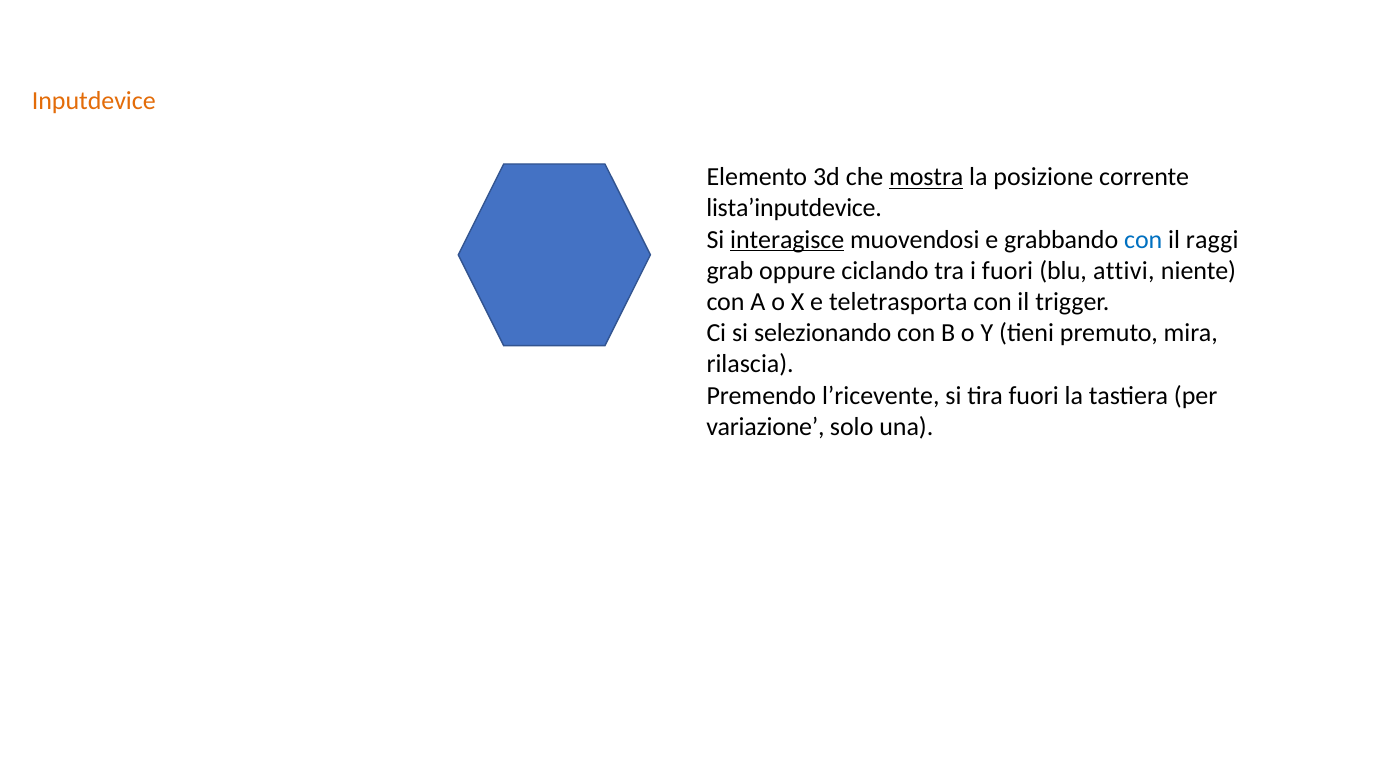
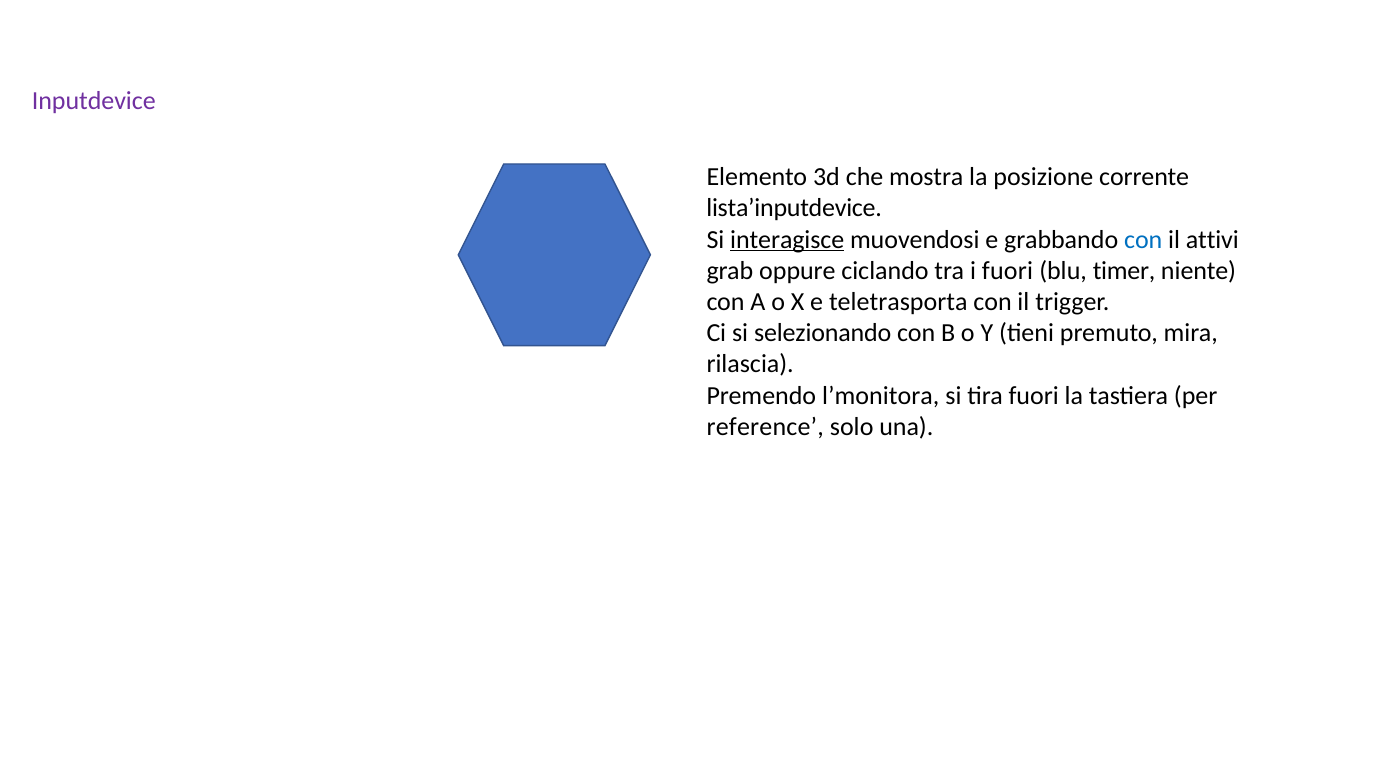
Inputdevice colour: orange -> purple (94, 101)
mostra underline: present -> none (926, 177)
raggi: raggi -> attivi (1212, 240)
attivi: attivi -> timer (1124, 271)
l’ricevente: l’ricevente -> l’monitora (881, 396)
variazione: variazione -> reference (765, 427)
